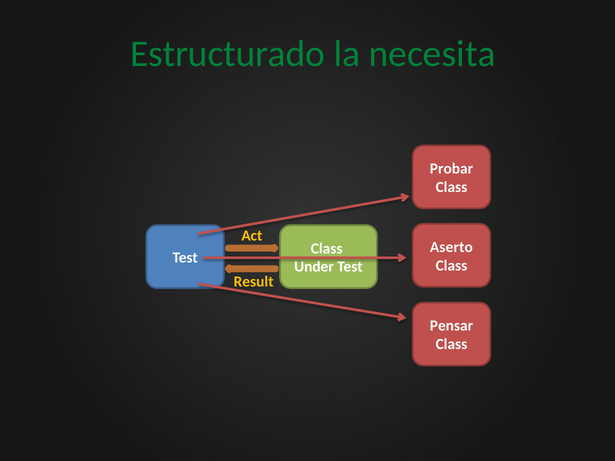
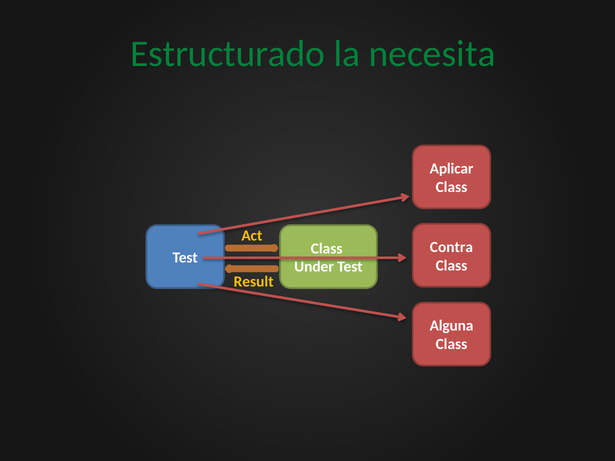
Probar: Probar -> Aplicar (452, 169)
Aserto: Aserto -> Contra (451, 247)
Pensar: Pensar -> Alguna (452, 326)
